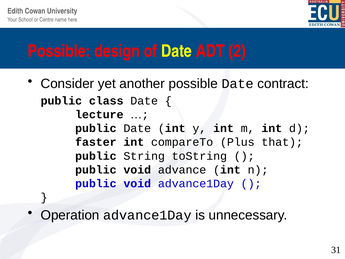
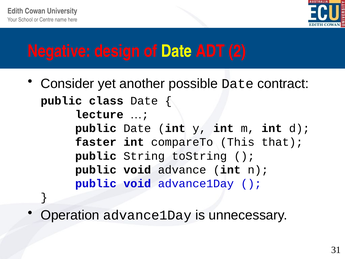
Possible: Possible -> Negative (59, 51)
Plus: Plus -> This (237, 142)
